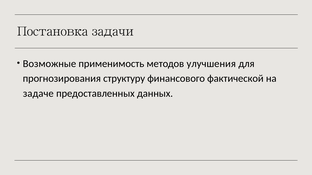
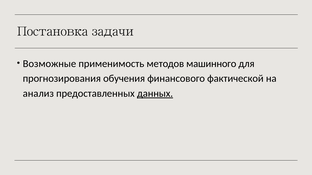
улучшения: улучшения -> машинного (211, 64)
структуру: структуру -> обучения (124, 79)
задаче: задаче -> анализ (38, 94)
данных underline: none -> present (155, 94)
